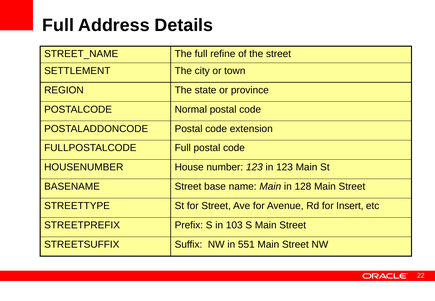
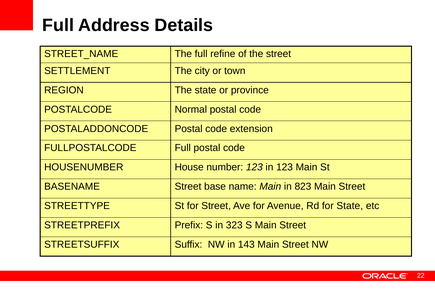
128: 128 -> 823 (303, 187)
for Insert: Insert -> State (350, 206)
103: 103 -> 323 (234, 225)
551: 551 -> 143 (246, 245)
